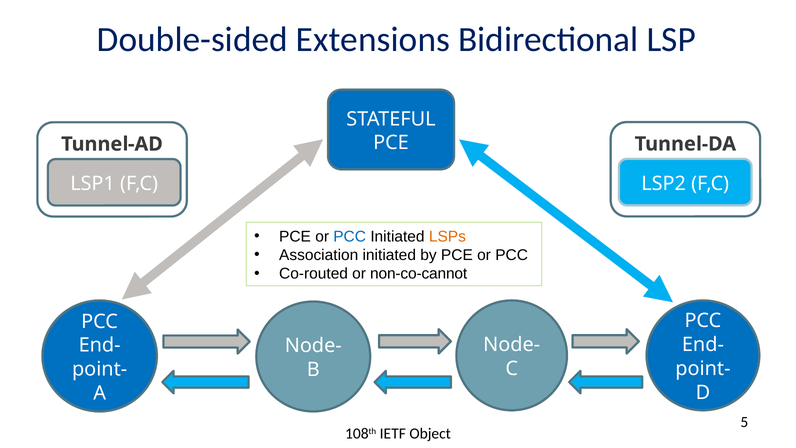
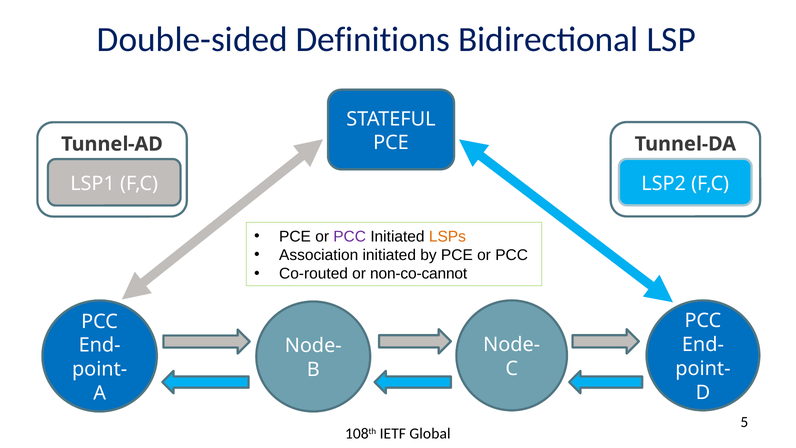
Extensions: Extensions -> Definitions (373, 40)
PCC colour: blue -> purple (350, 236)
Object: Object -> Global (430, 433)
